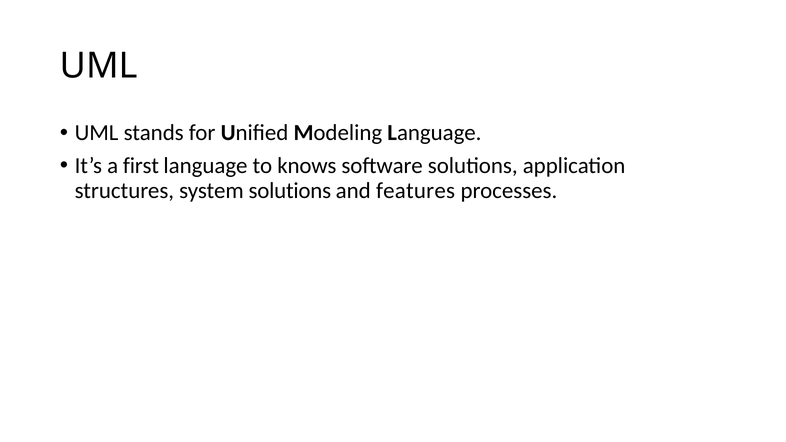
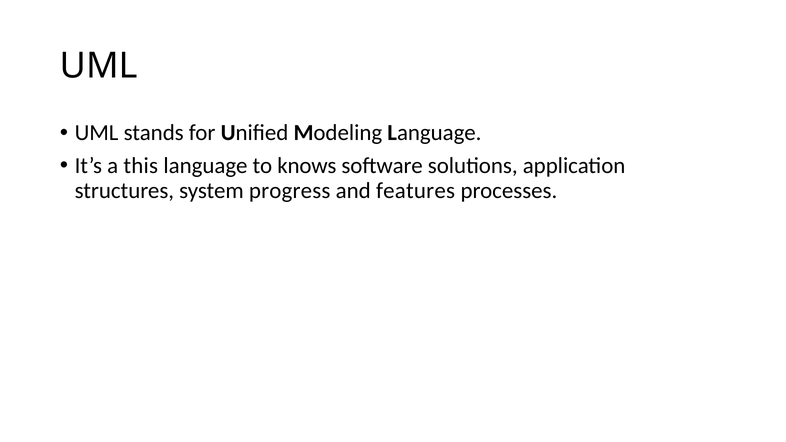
first: first -> this (141, 166)
system solutions: solutions -> progress (290, 191)
